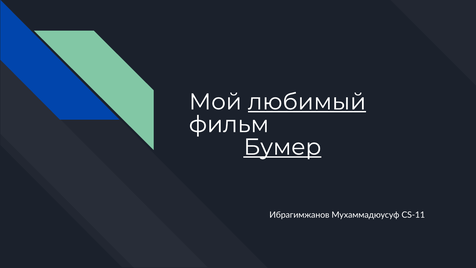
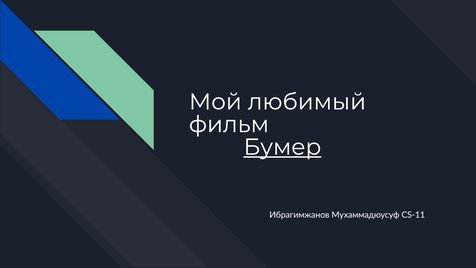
любимый underline: present -> none (307, 102)
